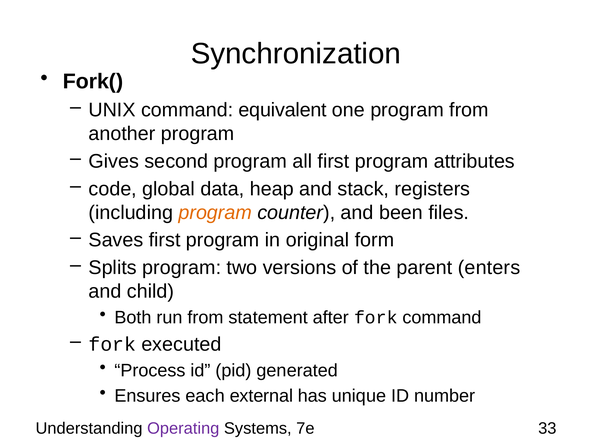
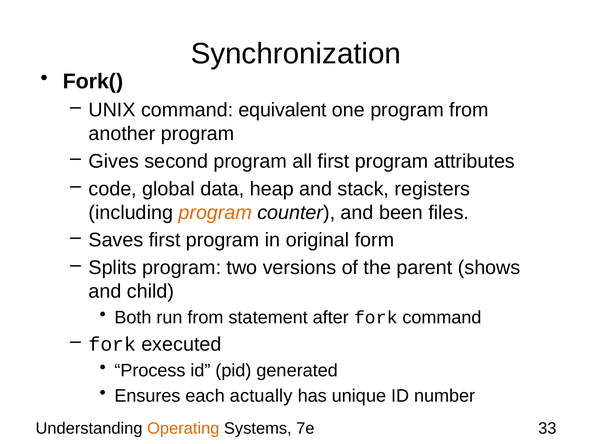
enters: enters -> shows (489, 268)
external: external -> actually (261, 396)
Operating colour: purple -> orange (183, 428)
